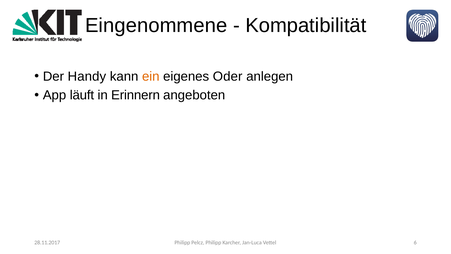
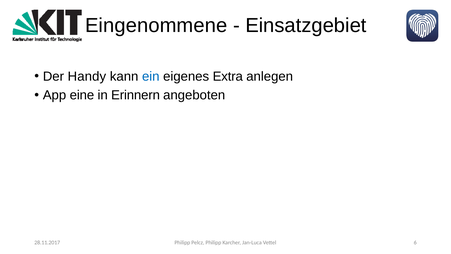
Kompatibilität: Kompatibilität -> Einsatzgebiet (306, 26)
ein colour: orange -> blue (151, 76)
Oder: Oder -> Extra (228, 76)
läuft: läuft -> eine (82, 95)
